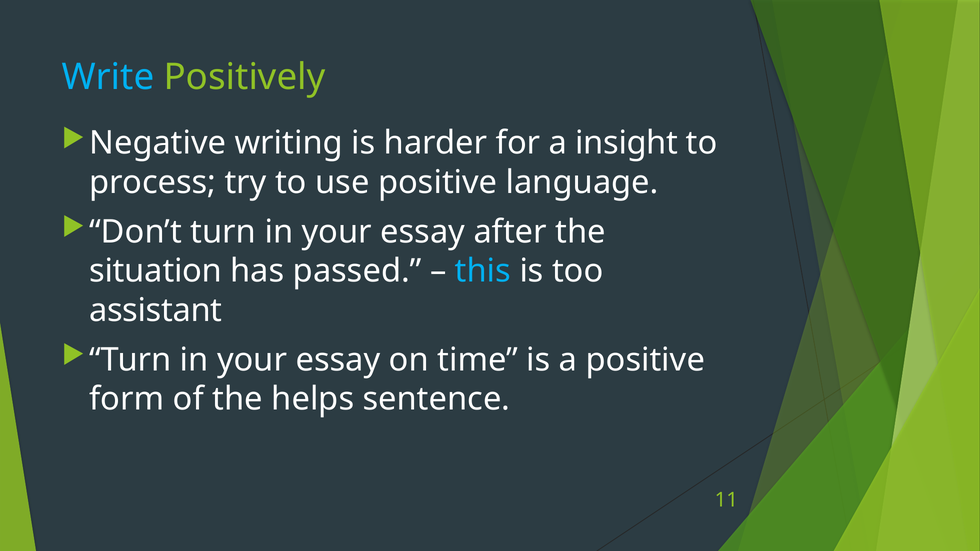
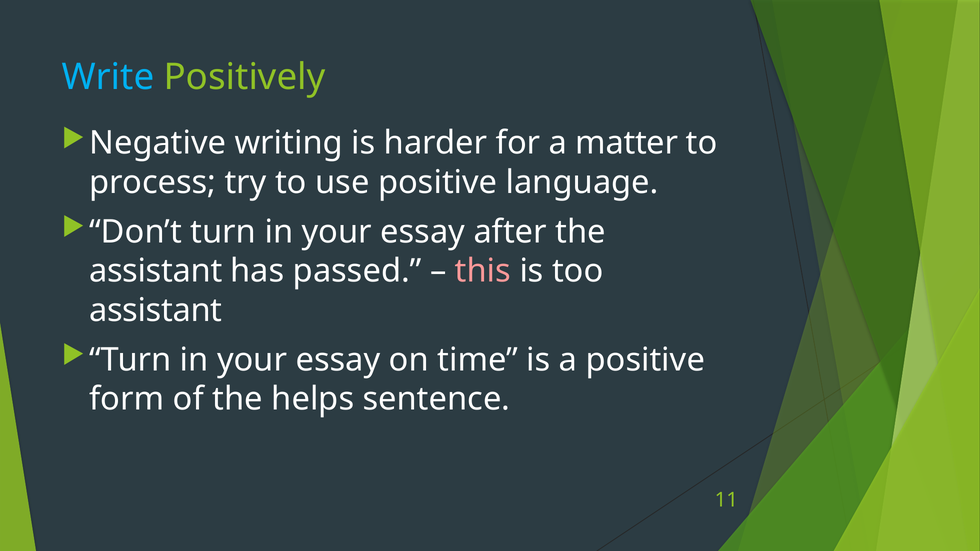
insight: insight -> matter (627, 143)
situation: situation -> assistant (156, 271)
this colour: light blue -> pink (483, 271)
